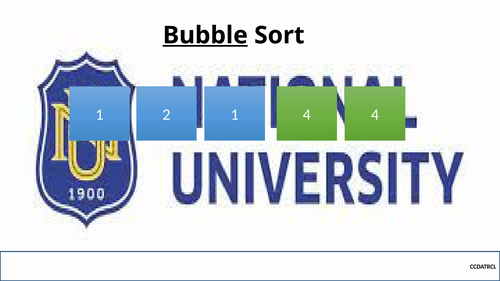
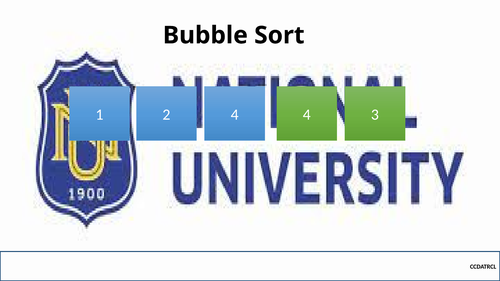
Bubble underline: present -> none (205, 35)
2 1: 1 -> 4 (235, 115)
4 4: 4 -> 3 (375, 115)
